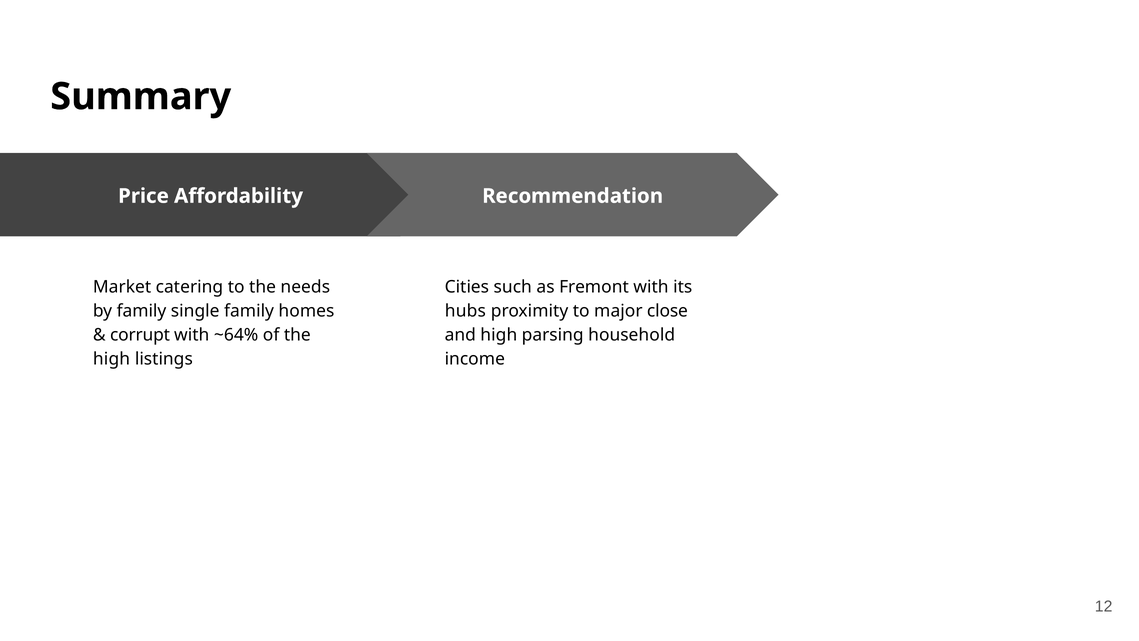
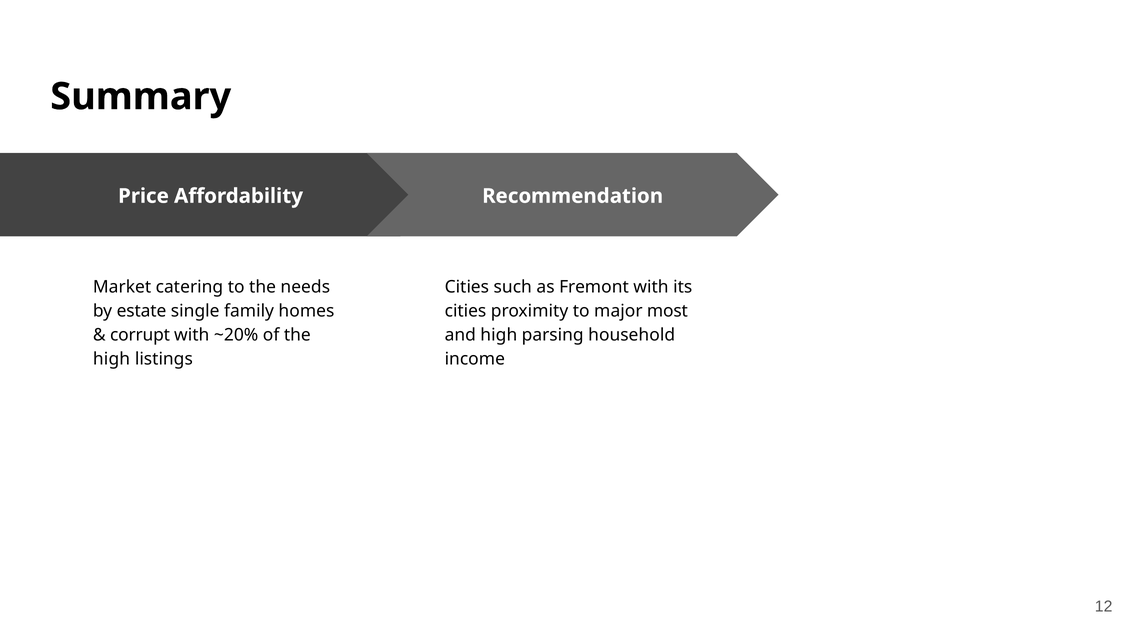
by family: family -> estate (141, 311)
hubs: hubs -> cities (465, 311)
close: close -> most (667, 311)
~64%: ~64% -> ~20% (236, 335)
